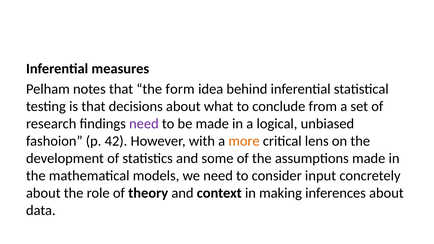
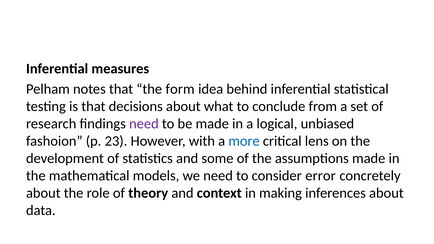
42: 42 -> 23 (116, 141)
more colour: orange -> blue (244, 141)
input: input -> error (321, 176)
